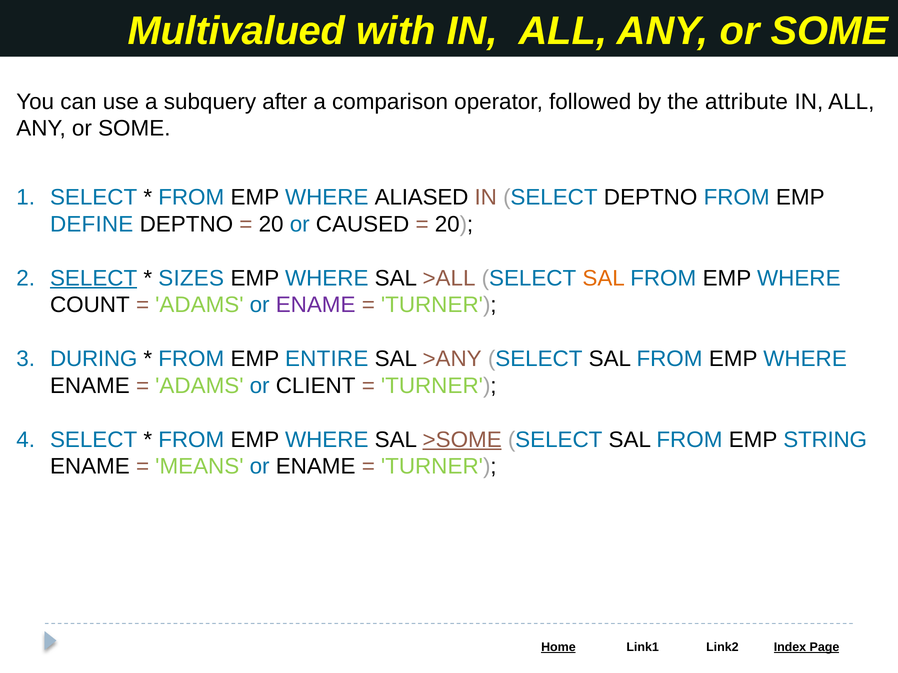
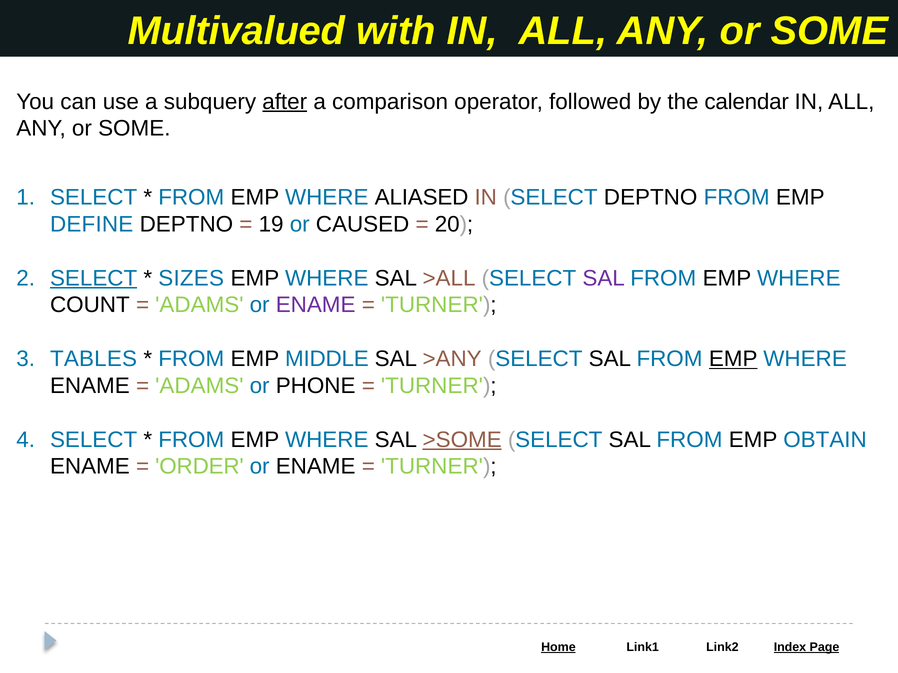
after underline: none -> present (285, 102)
attribute: attribute -> calendar (747, 102)
20: 20 -> 19 (271, 224)
SAL colour: orange -> purple (604, 278)
DURING: DURING -> TABLES (94, 359)
ENTIRE: ENTIRE -> MIDDLE (327, 359)
EMP underline: none -> present (733, 359)
CLIENT: CLIENT -> PHONE (316, 386)
STRING: STRING -> OBTAIN (825, 440)
MEANS: MEANS -> ORDER (199, 467)
